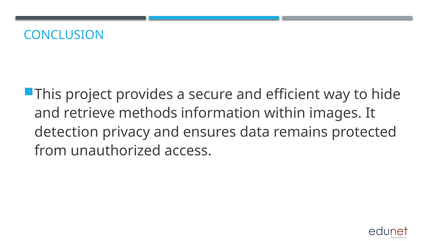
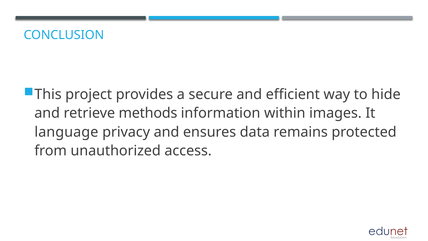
detection: detection -> language (66, 132)
